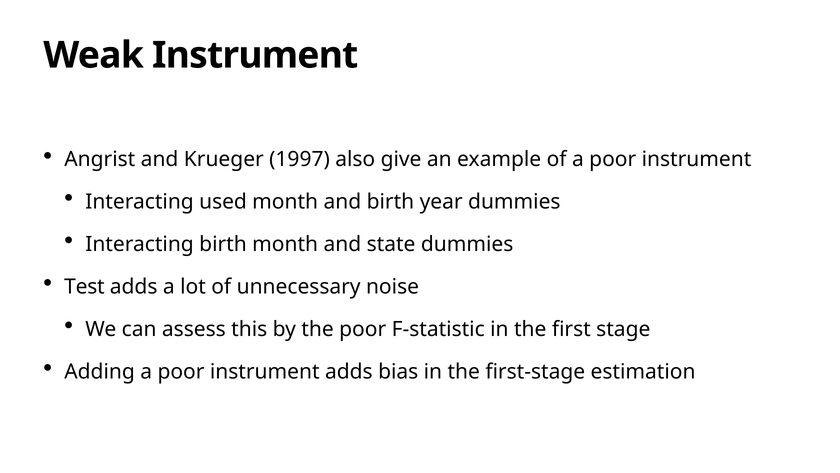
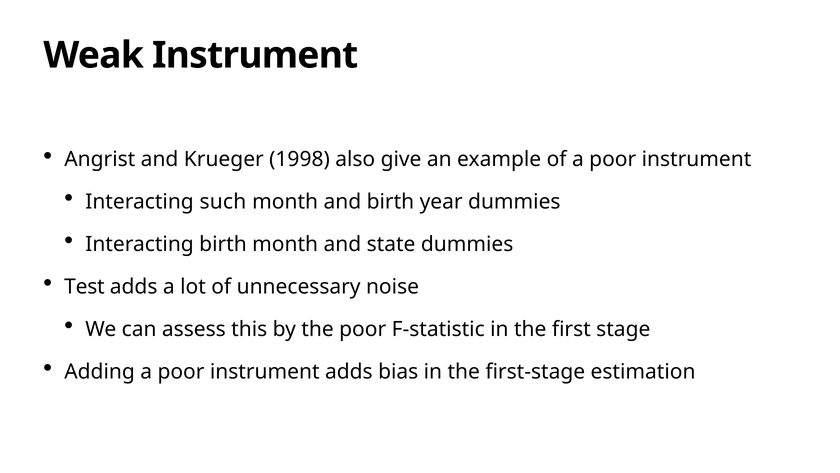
1997: 1997 -> 1998 (300, 159)
used: used -> such (223, 202)
